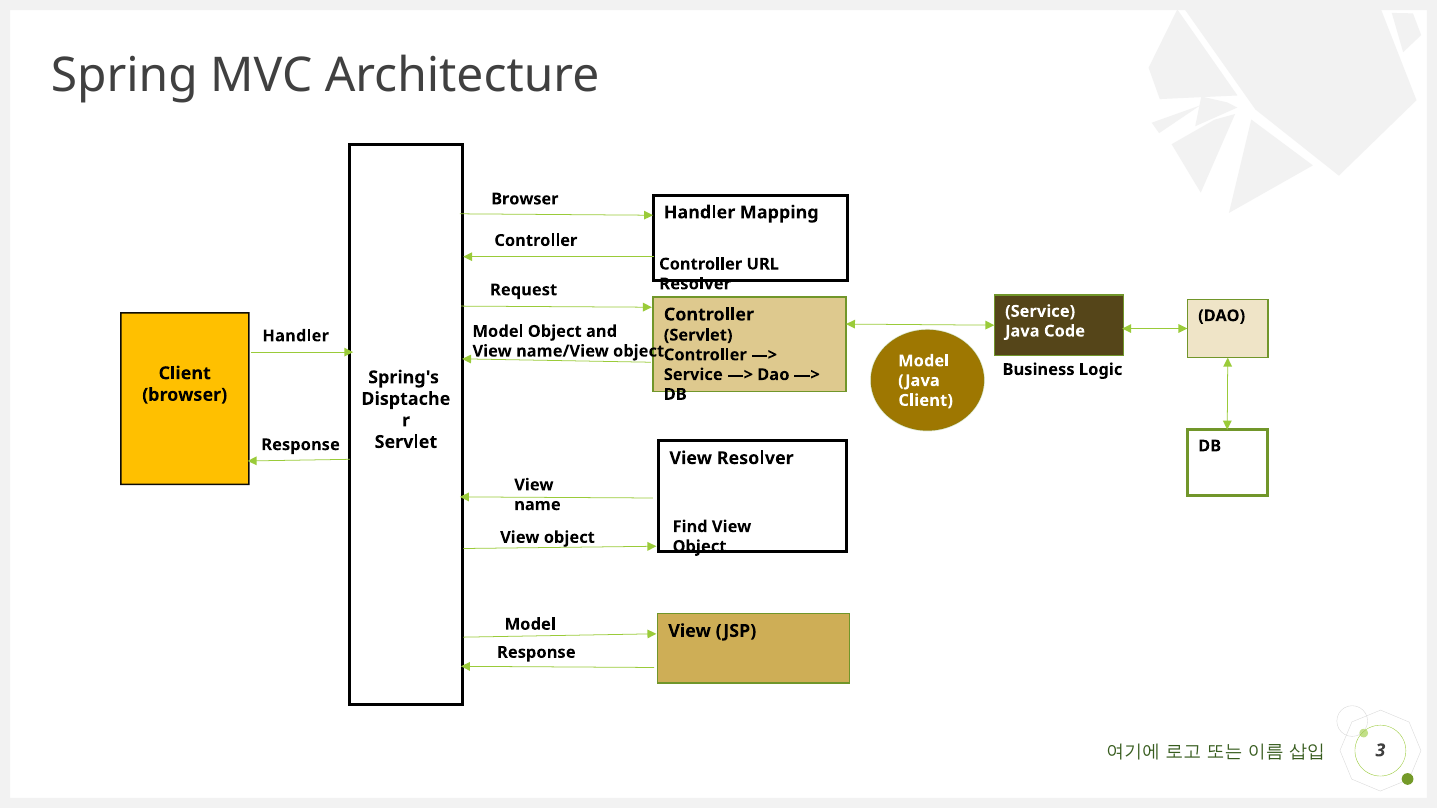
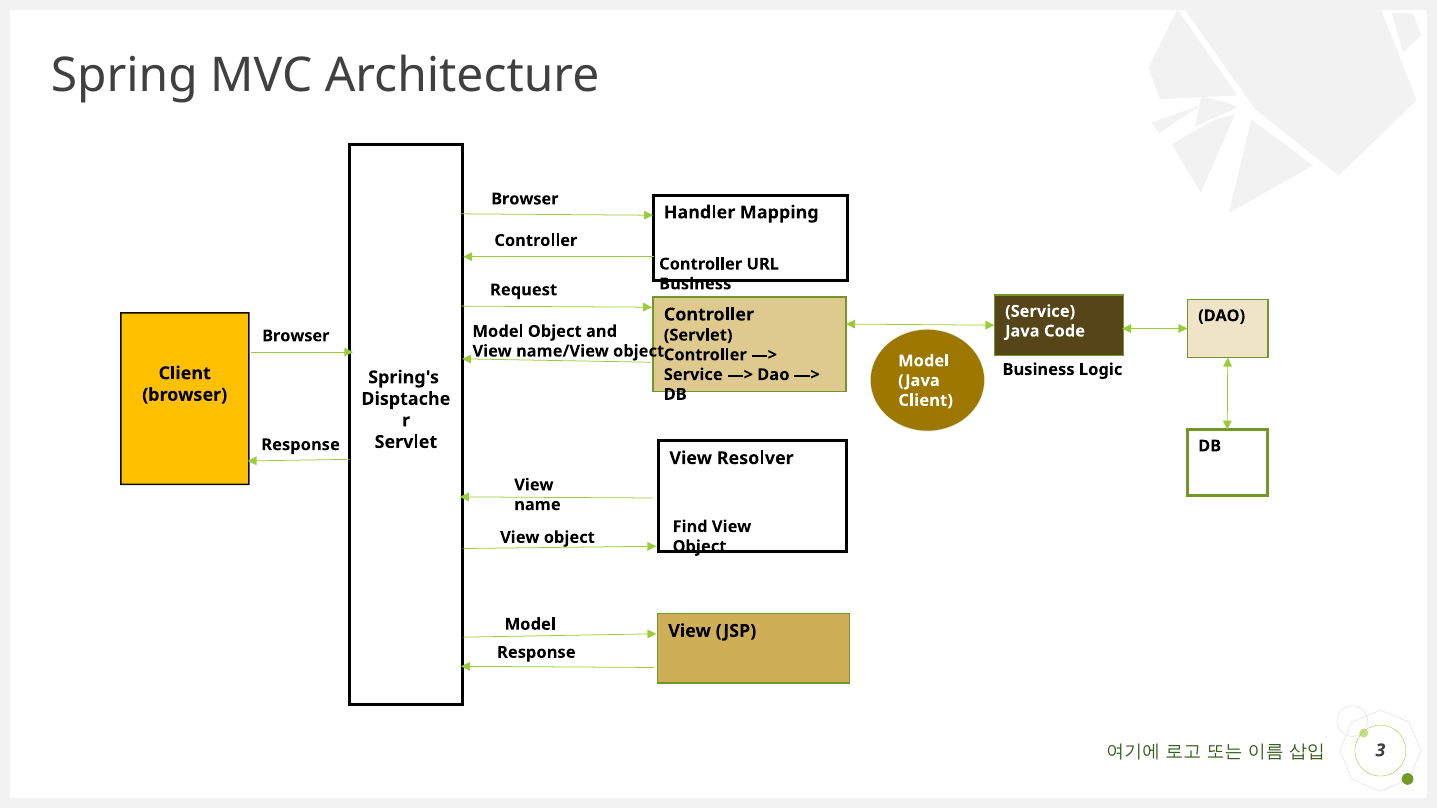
Resolver: Resolver -> Business (695, 284)
Handler: Handler -> Browser (296, 336)
